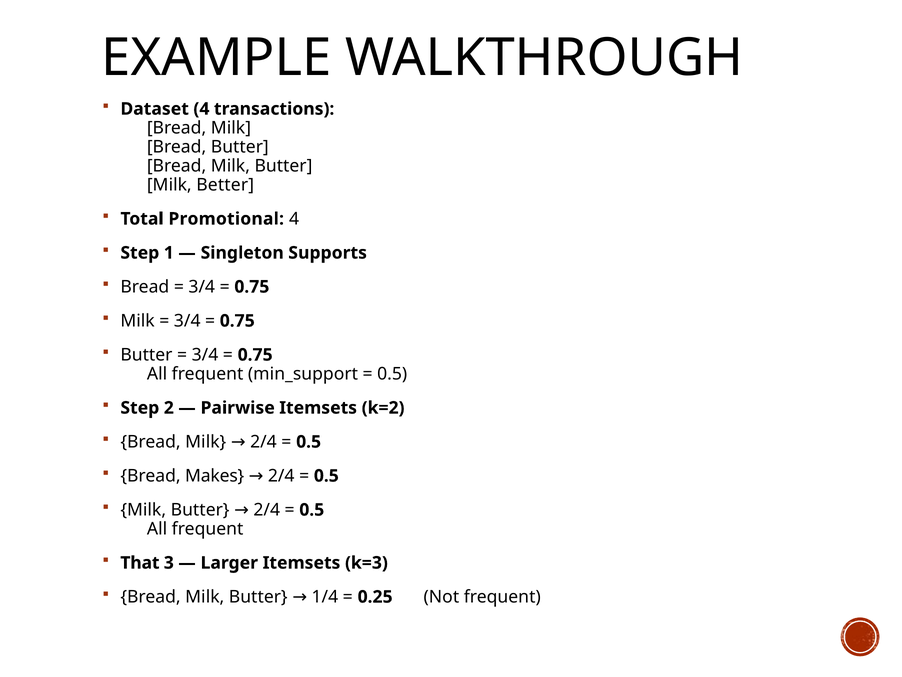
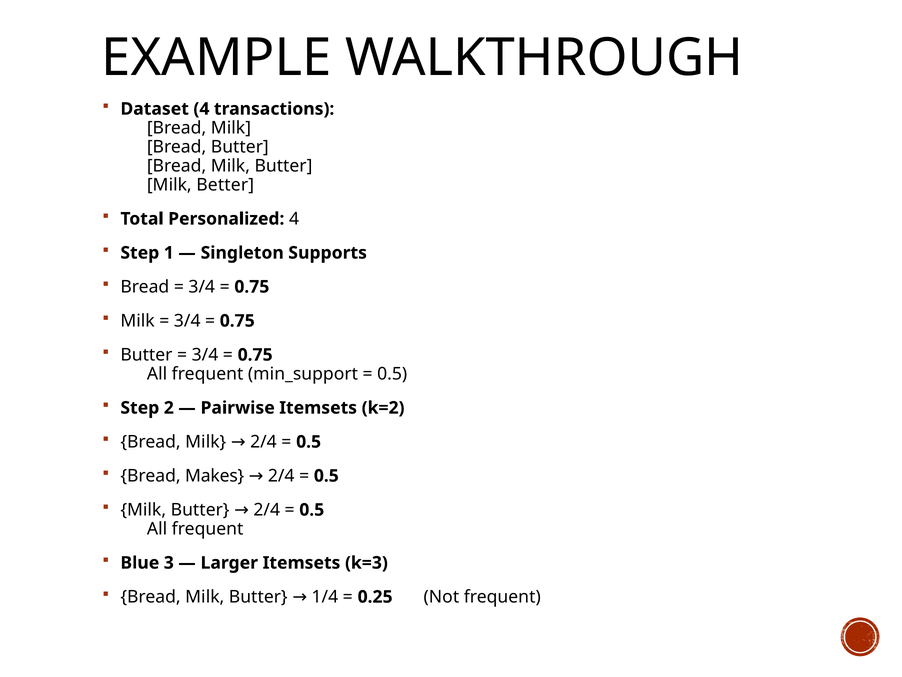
Promotional: Promotional -> Personalized (226, 219)
That: That -> Blue (140, 562)
